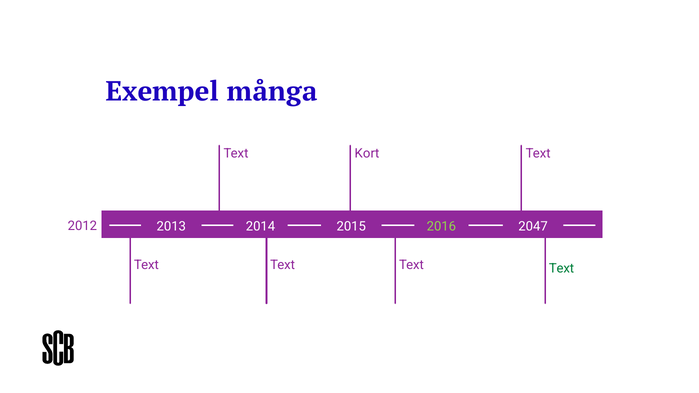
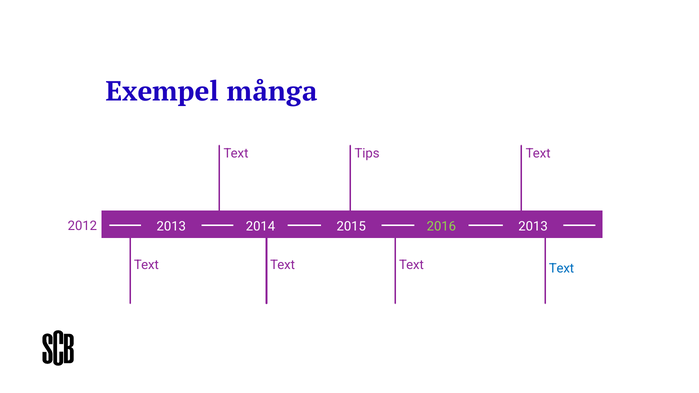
Kort: Kort -> Tips (367, 154)
2013 2047: 2047 -> 2013 (533, 226)
Text colour: green -> blue (562, 268)
